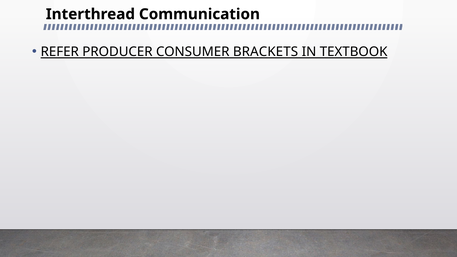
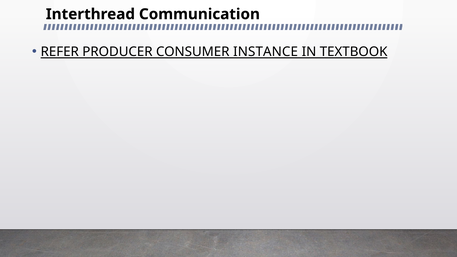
BRACKETS: BRACKETS -> INSTANCE (266, 52)
